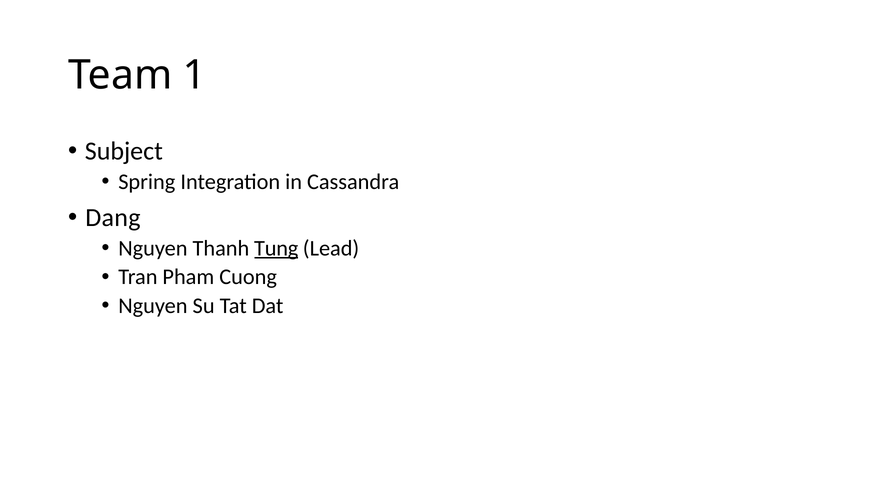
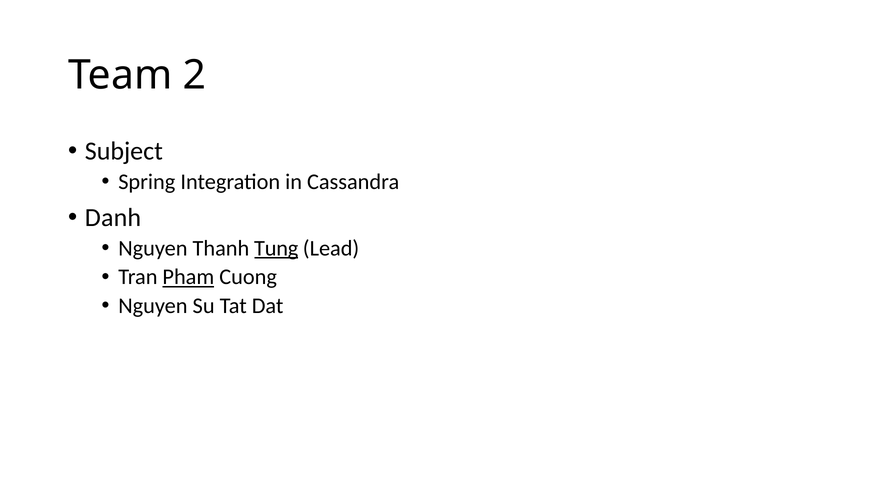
1: 1 -> 2 (195, 75)
Dang: Dang -> Danh (113, 217)
Pham underline: none -> present (188, 277)
